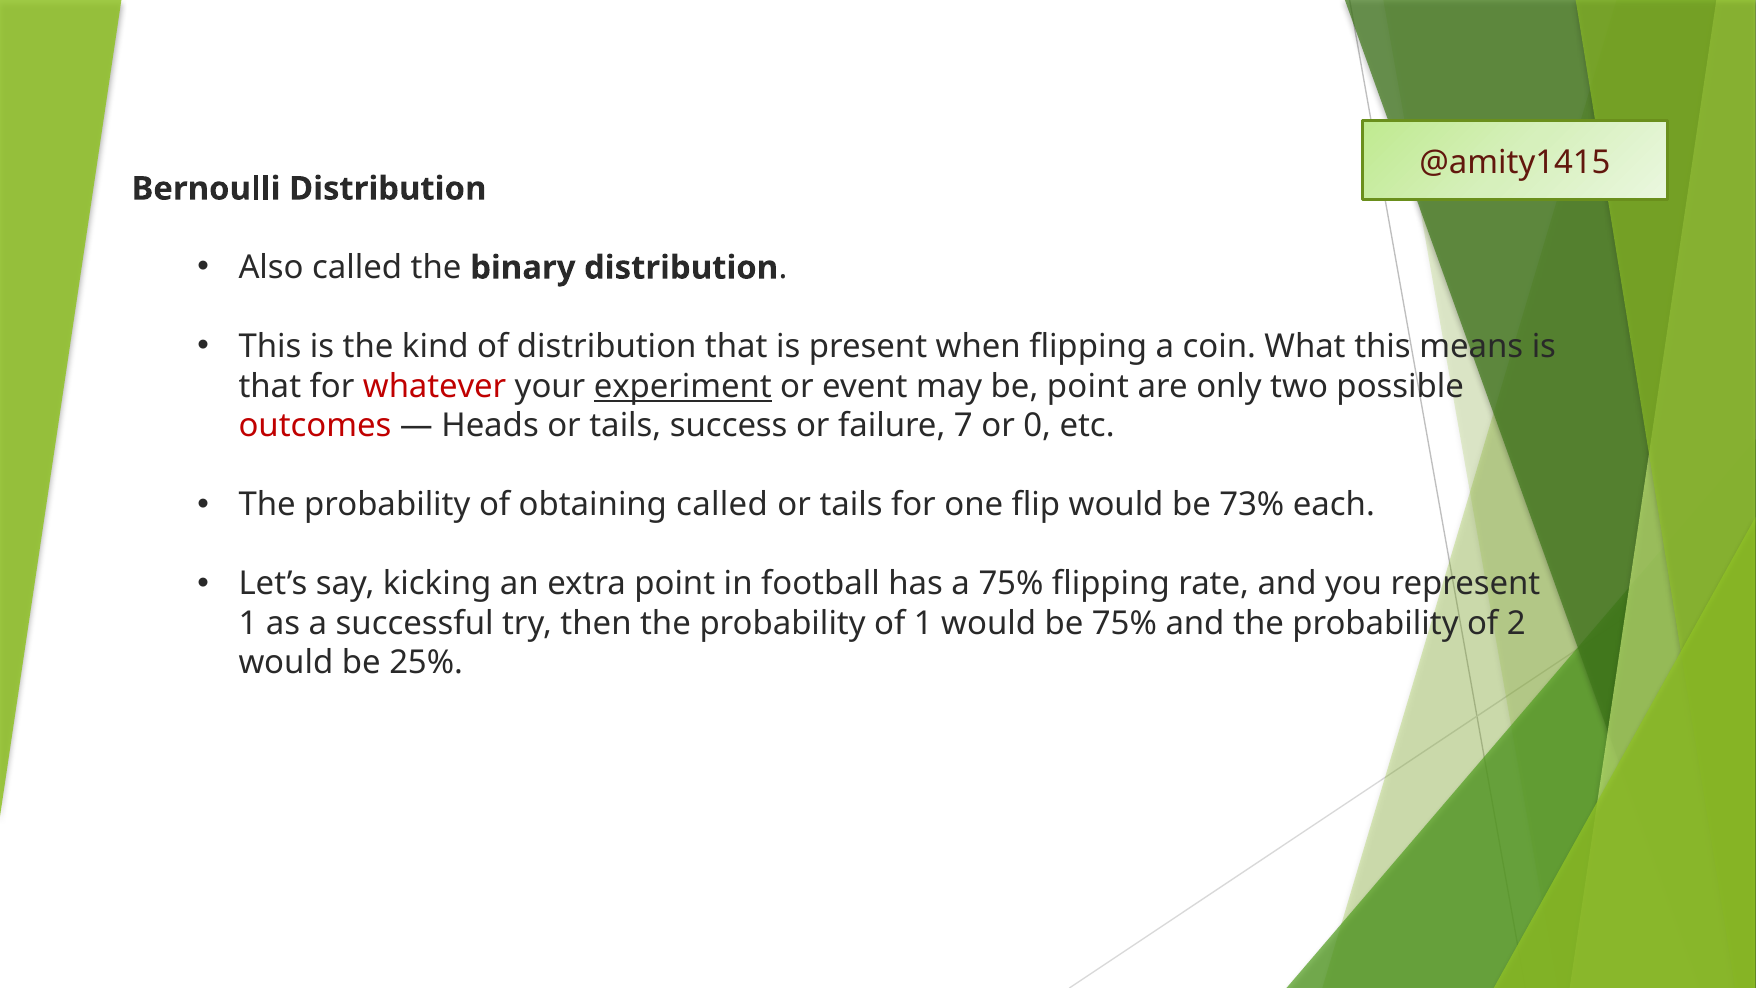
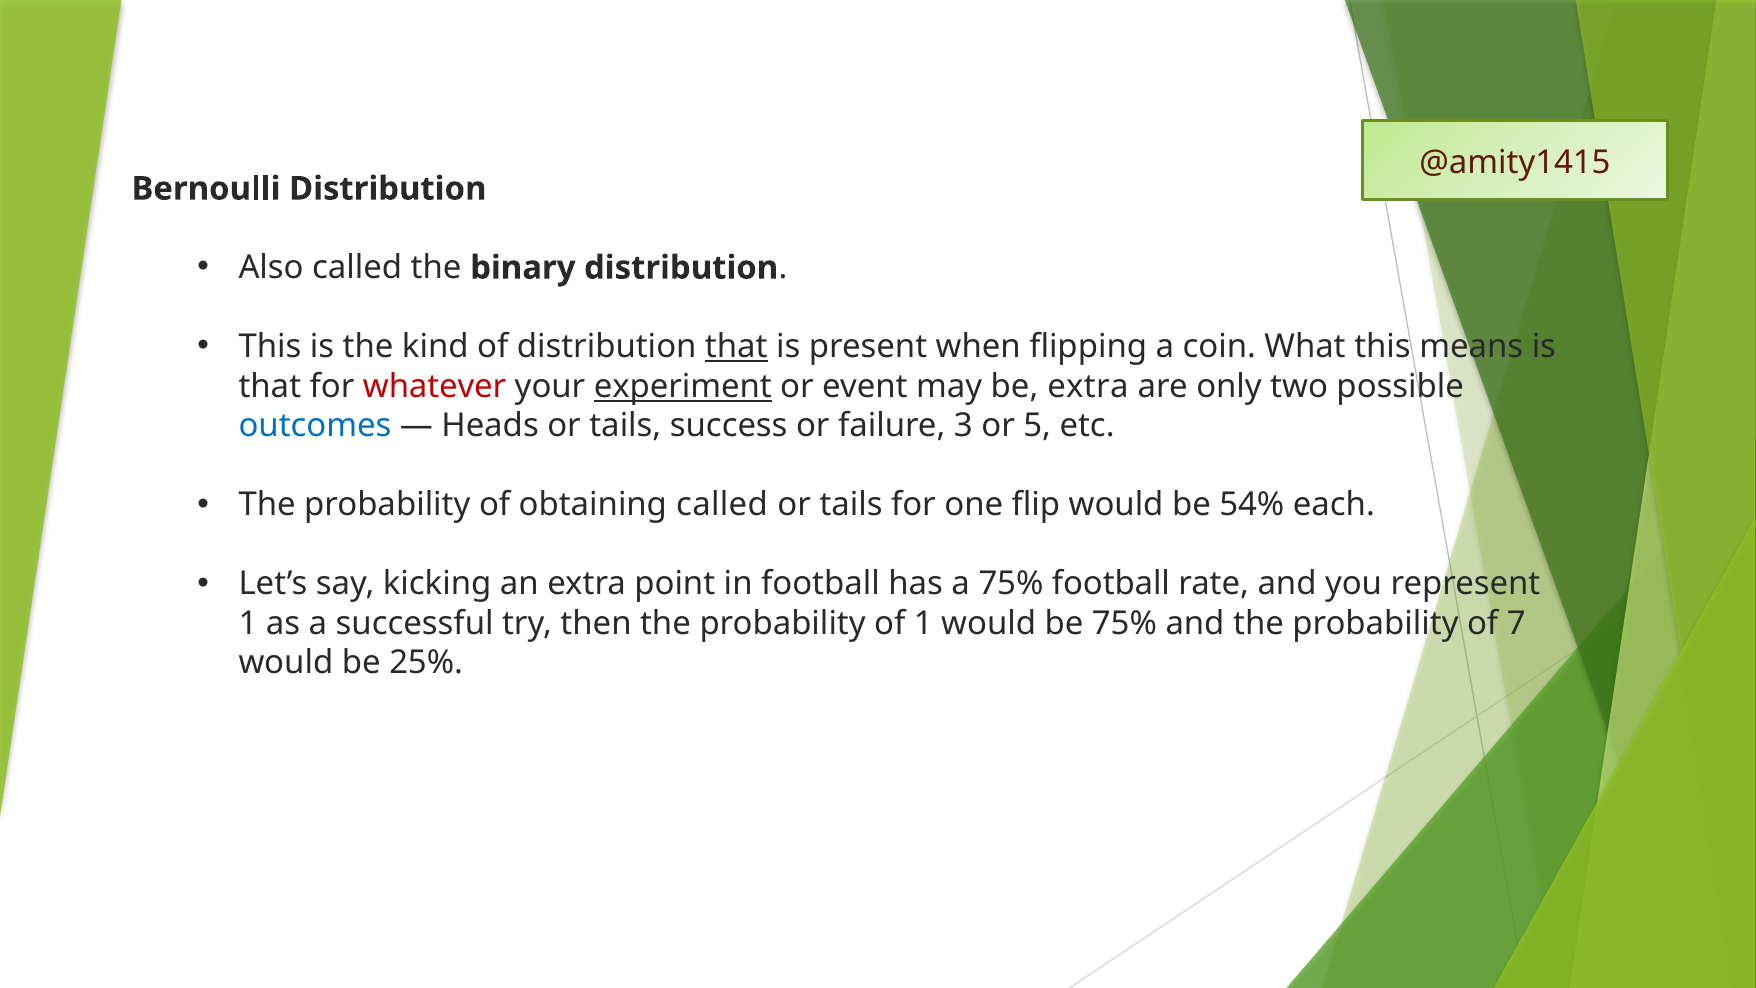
that underline: none -> present (736, 347)
be point: point -> extra (1088, 386)
outcomes colour: red -> blue (315, 426)
7: 7 -> 3 (963, 426)
0: 0 -> 5 (1037, 426)
73%: 73% -> 54% (1252, 505)
75% flipping: flipping -> football (1111, 584)
2: 2 -> 7 (1516, 623)
